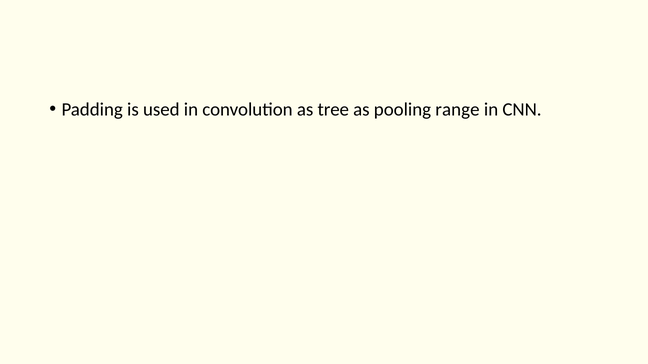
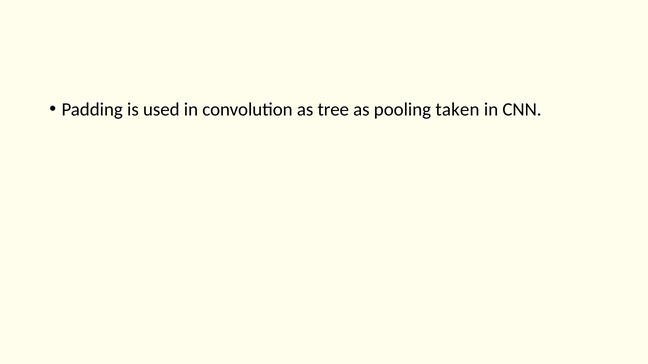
range: range -> taken (457, 110)
